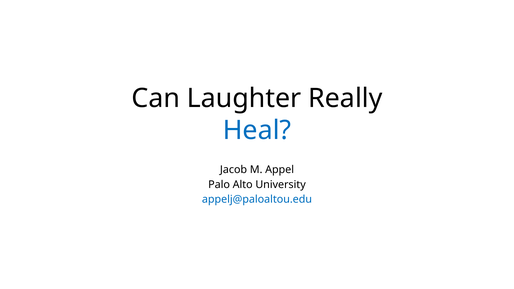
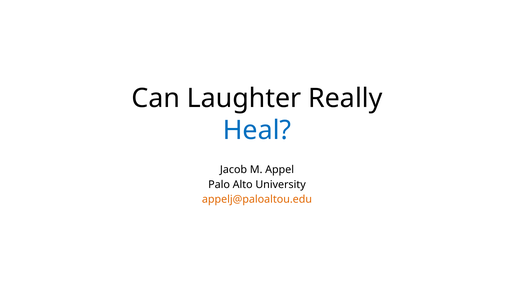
appelj@paloaltou.edu colour: blue -> orange (257, 200)
